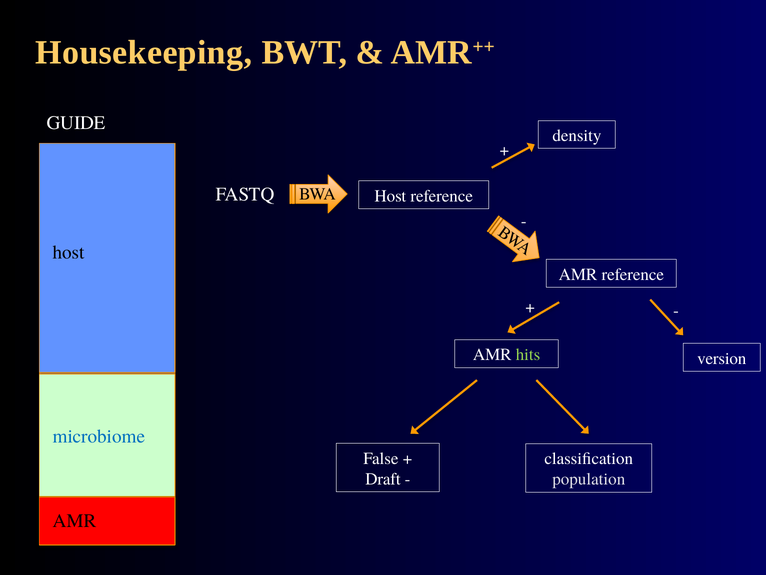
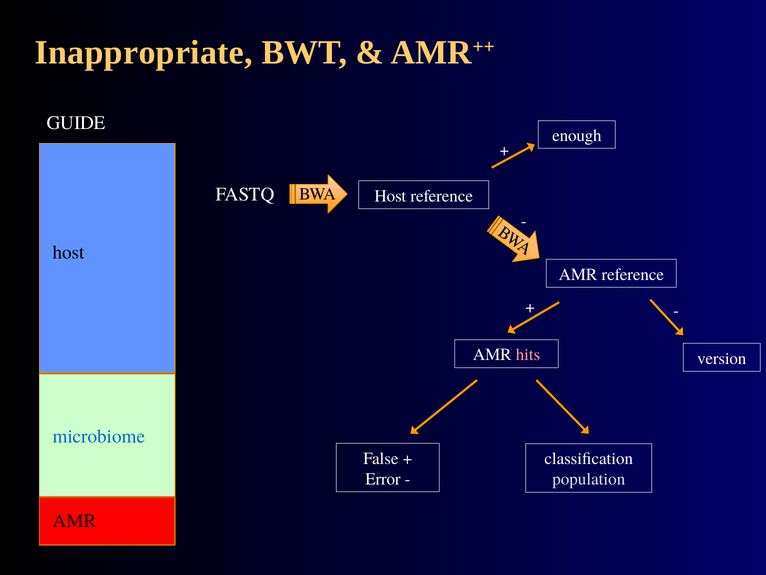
Housekeeping: Housekeeping -> Inappropriate (144, 52)
density: density -> enough (577, 136)
hits colour: light green -> pink (528, 355)
Draft: Draft -> Error (383, 478)
